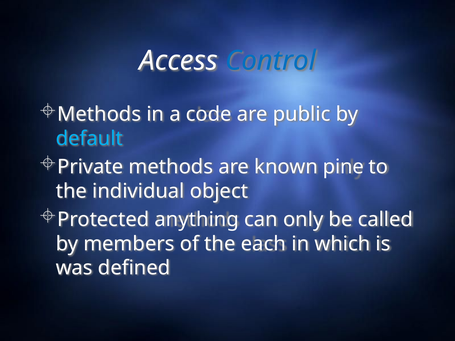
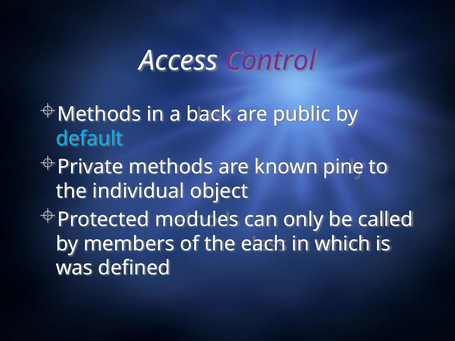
Control colour: blue -> purple (270, 61)
code: code -> back (209, 114)
anything: anything -> modules (197, 220)
